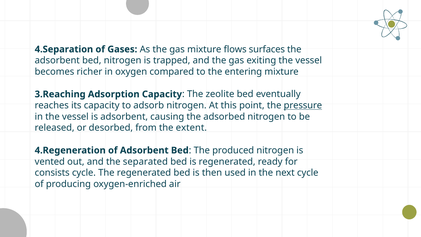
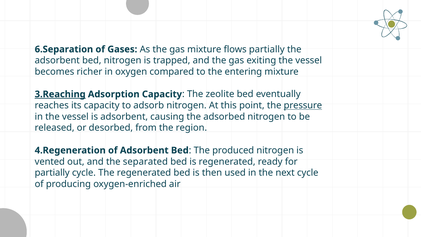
4.Separation: 4.Separation -> 6.Separation (64, 49)
flows surfaces: surfaces -> partially (267, 49)
3.Reaching underline: none -> present (60, 94)
extent: extent -> region (191, 128)
consists: consists -> partially (52, 173)
